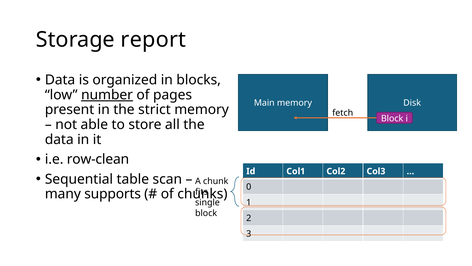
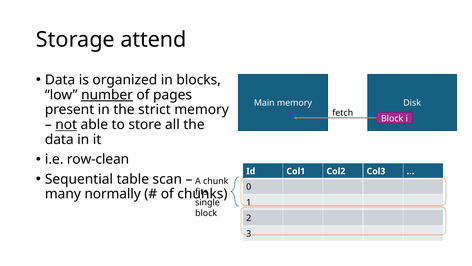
report: report -> attend (153, 40)
not underline: none -> present (66, 124)
supports: supports -> normally (113, 194)
